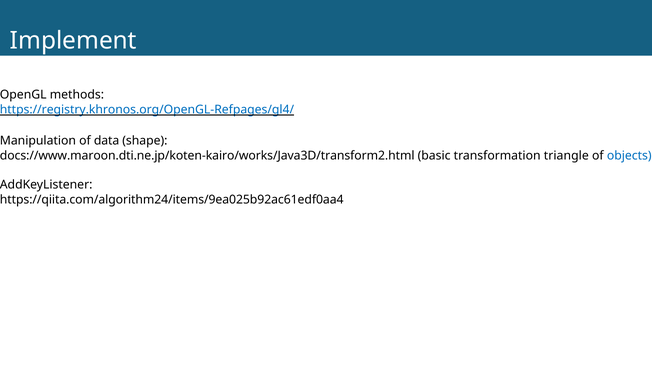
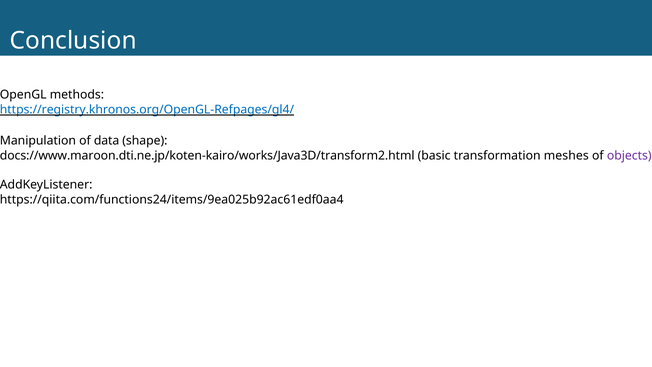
Implement: Implement -> Conclusion (73, 41)
triangle: triangle -> meshes (566, 155)
objects colour: blue -> purple (629, 155)
https://qiita.com/algorithm24/items/9ea025b92ac61edf0aa4: https://qiita.com/algorithm24/items/9ea025b92ac61edf0aa4 -> https://qiita.com/functions24/items/9ea025b92ac61edf0aa4 (172, 199)
